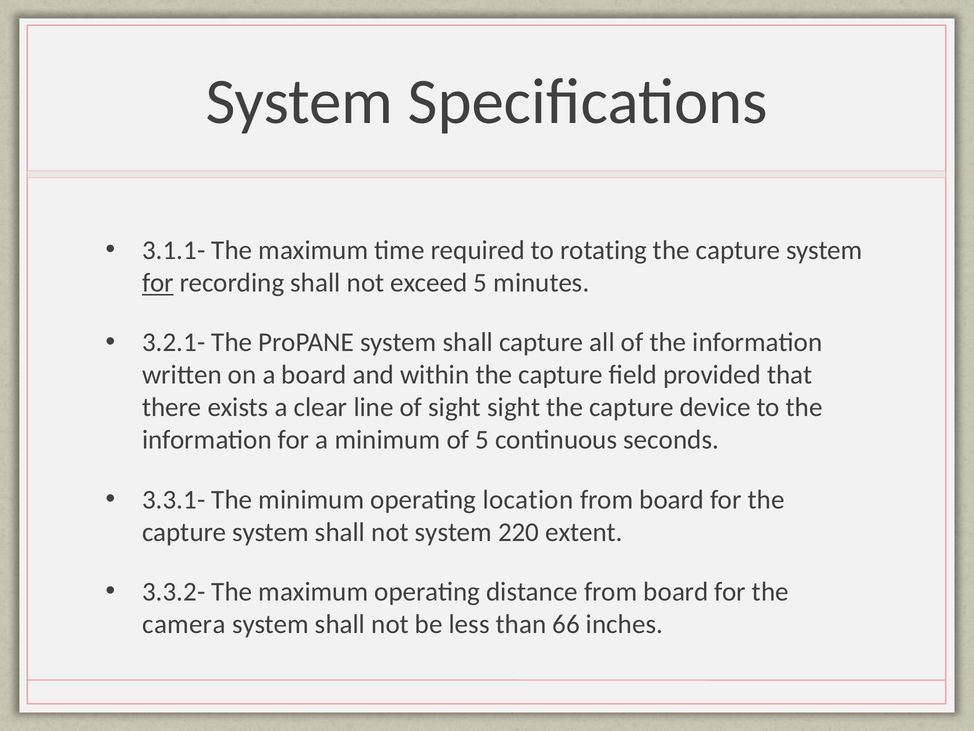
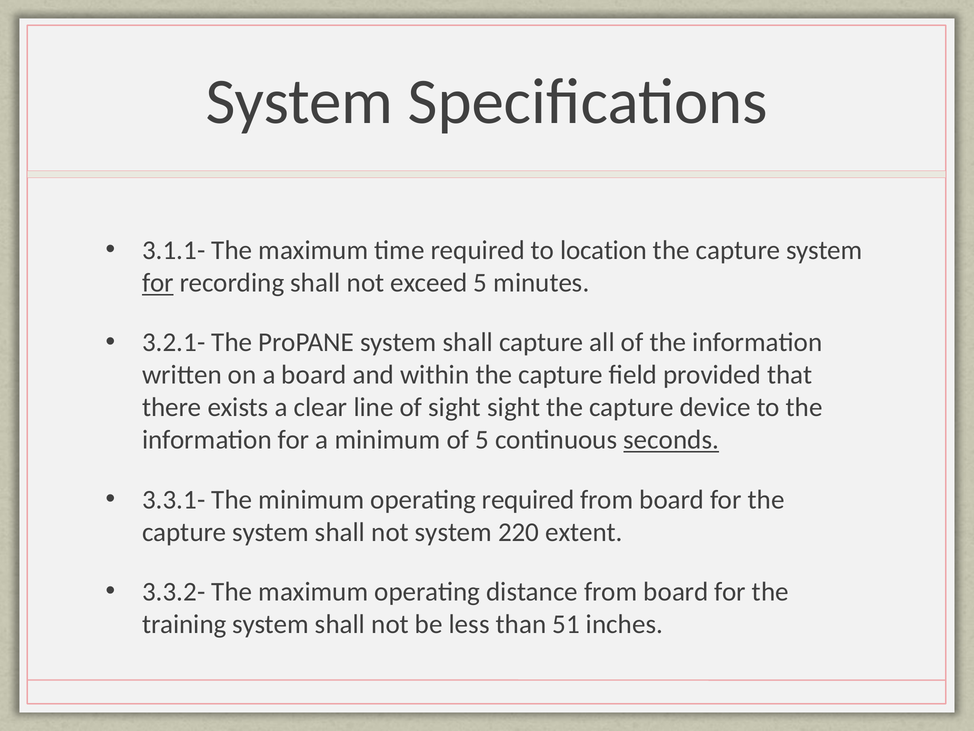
rotating: rotating -> location (604, 250)
seconds underline: none -> present (671, 440)
operating location: location -> required (528, 499)
camera: camera -> training (184, 624)
66: 66 -> 51 (566, 624)
